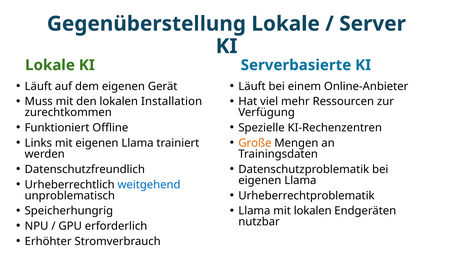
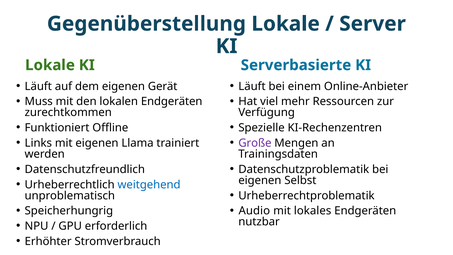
lokalen Installation: Installation -> Endgeräten (172, 101)
Große colour: orange -> purple (255, 143)
Llama: Llama -> Selbst (300, 180)
Llama: Llama -> Audio (254, 211)
mit lokalen: lokalen -> lokales (313, 211)
